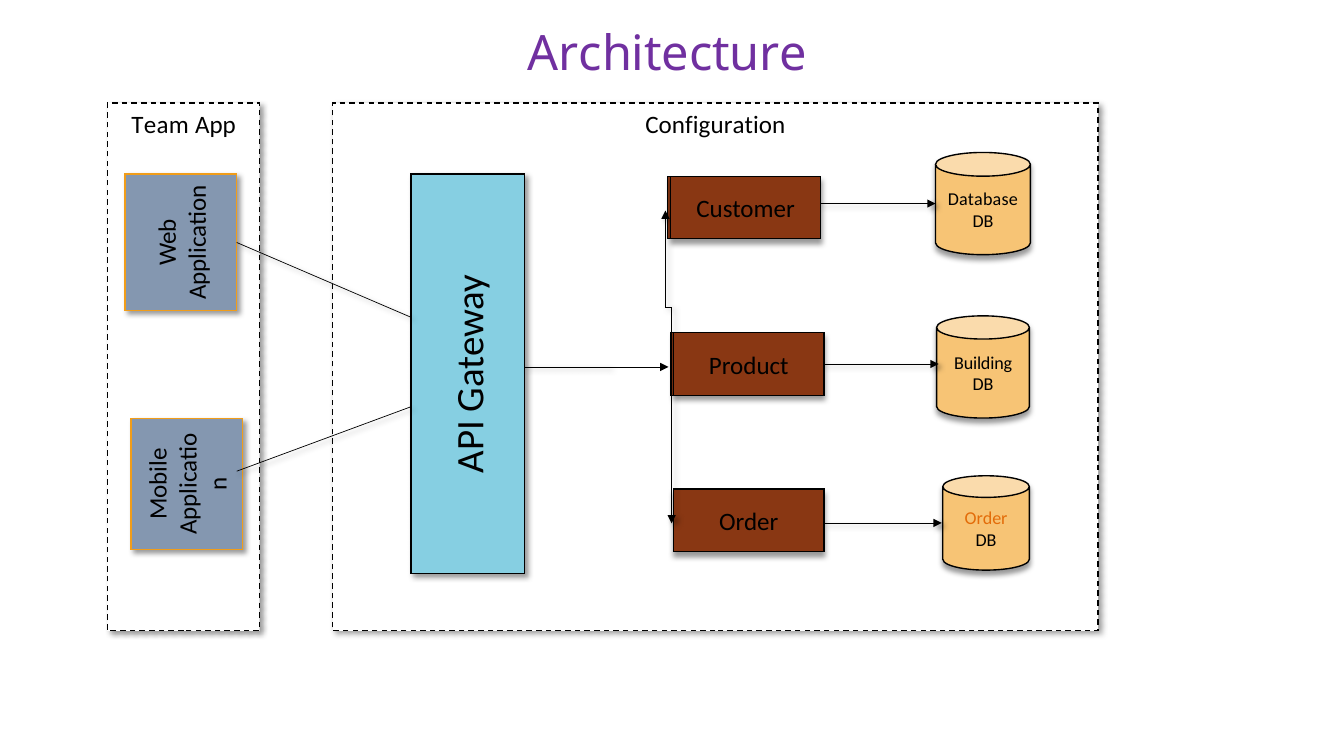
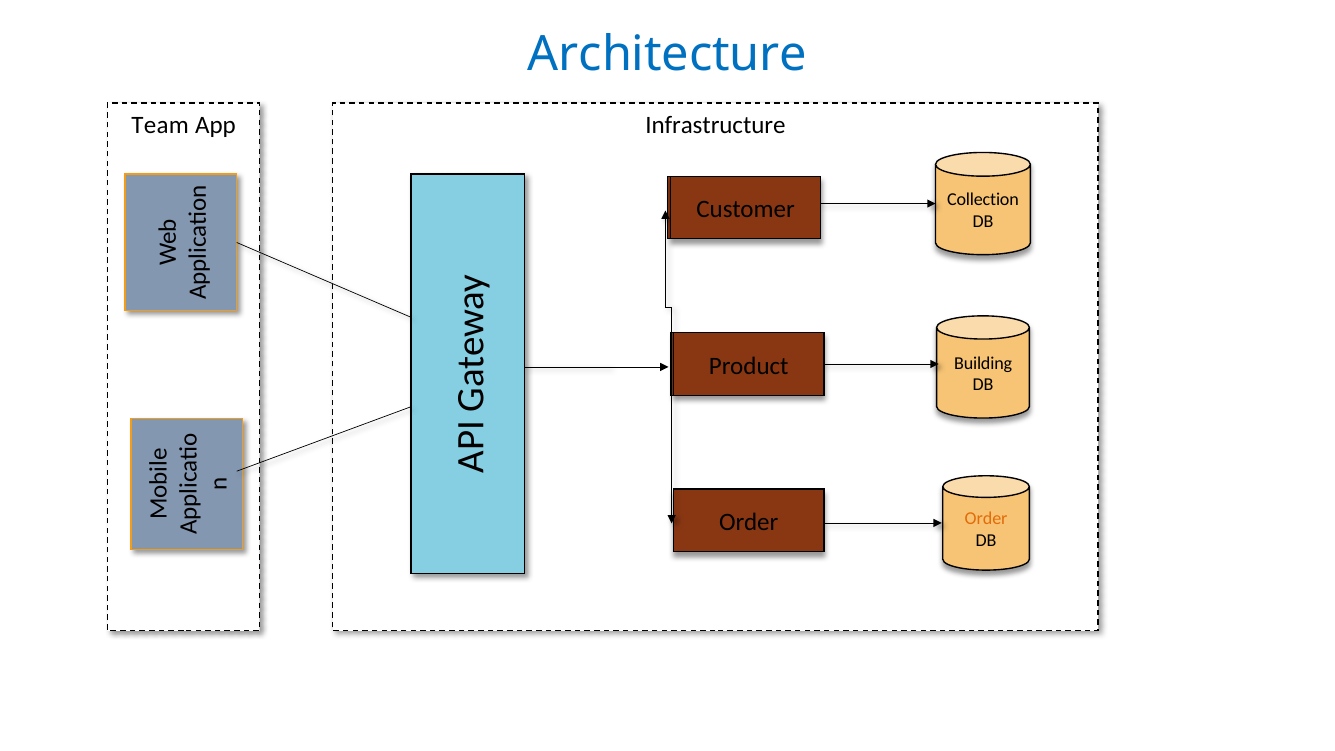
Architecture colour: purple -> blue (668, 54)
Configuration: Configuration -> Infrastructure (715, 125)
Database: Database -> Collection (983, 200)
